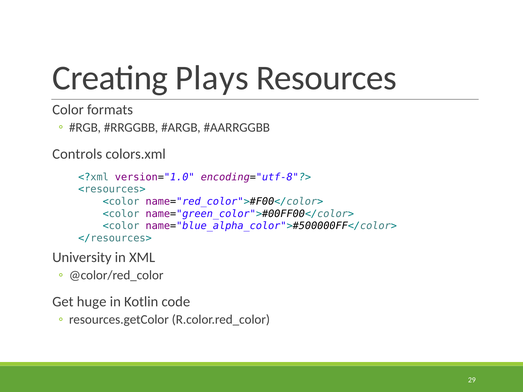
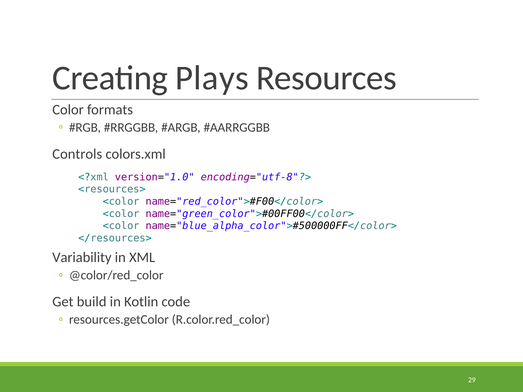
University: University -> Variability (82, 258)
huge: huge -> build (92, 302)
